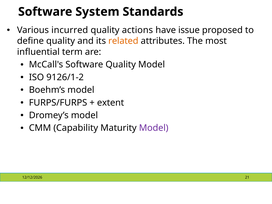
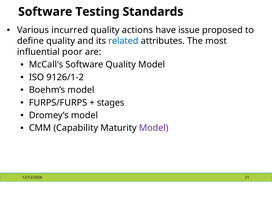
System: System -> Testing (97, 12)
related colour: orange -> blue (123, 41)
term: term -> poor (72, 52)
extent: extent -> stages (111, 103)
